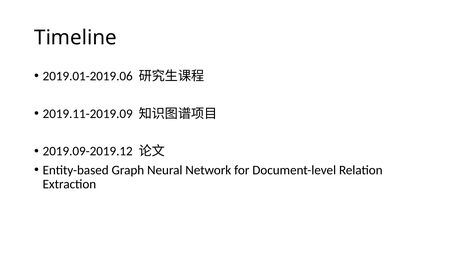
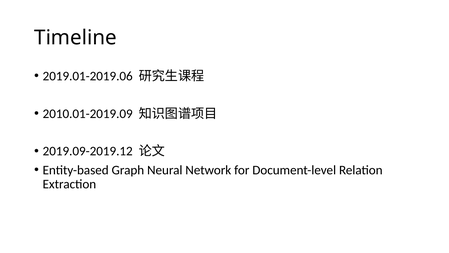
2019.11-2019.09: 2019.11-2019.09 -> 2010.01-2019.09 (88, 113)
